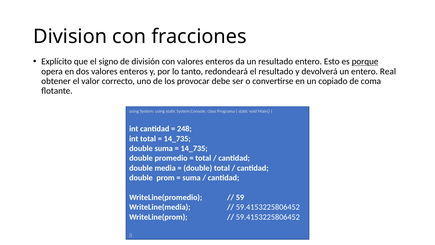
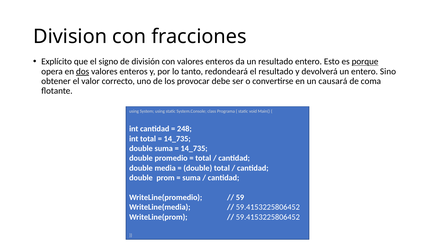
dos underline: none -> present (83, 71)
Real: Real -> Sino (388, 71)
copiado: copiado -> causará (333, 81)
